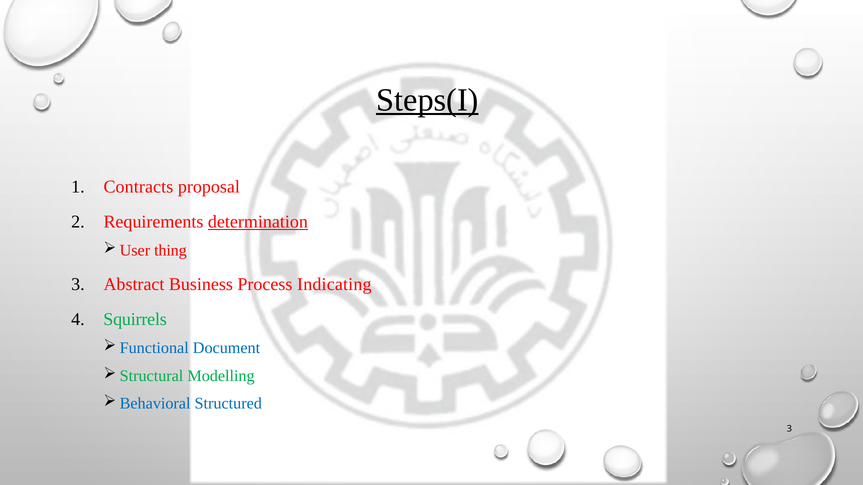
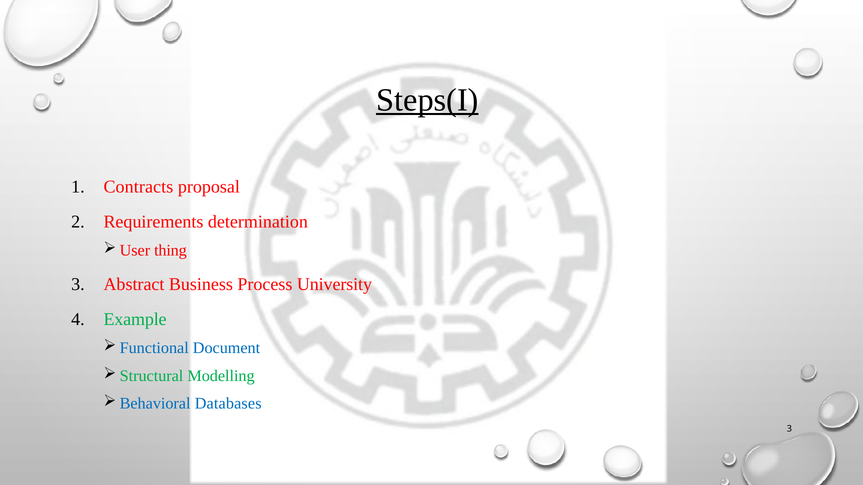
determination underline: present -> none (258, 222)
Indicating: Indicating -> University (334, 285)
Squirrels: Squirrels -> Example (135, 320)
Structured: Structured -> Databases (228, 404)
